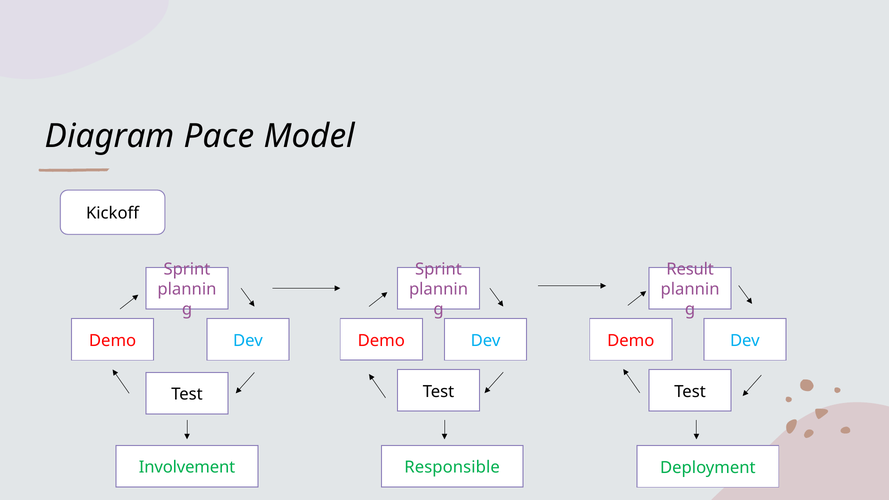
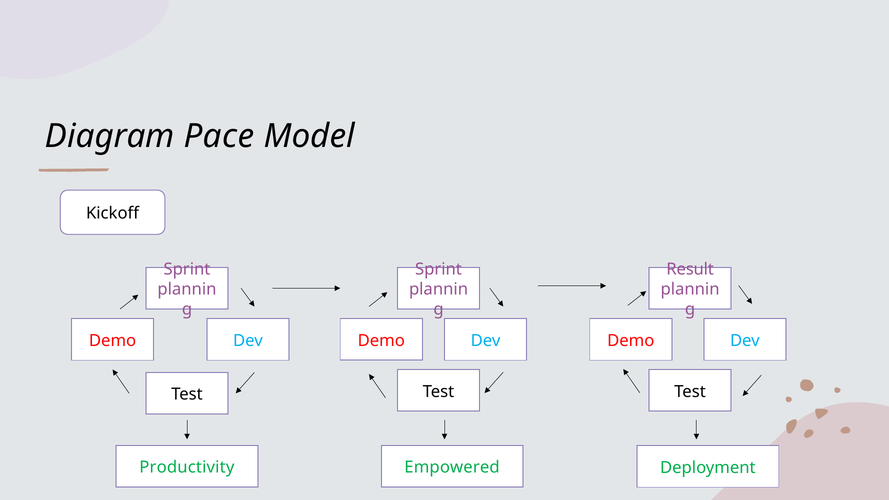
Involvement: Involvement -> Productivity (187, 467)
Responsible: Responsible -> Empowered (452, 467)
